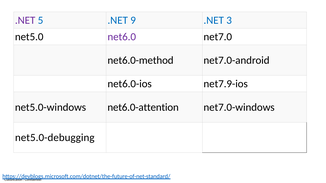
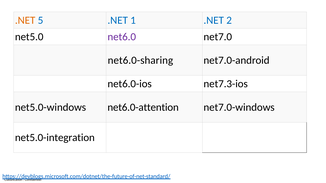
.NET colour: purple -> orange (25, 20)
9: 9 -> 1 (133, 20)
3: 3 -> 2 (229, 20)
net6.0-method: net6.0-method -> net6.0-sharing (140, 60)
net7.9-ios: net7.9-ios -> net7.3-ios (226, 84)
net5.0-debugging: net5.0-debugging -> net5.0-integration (55, 138)
